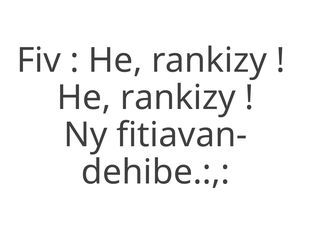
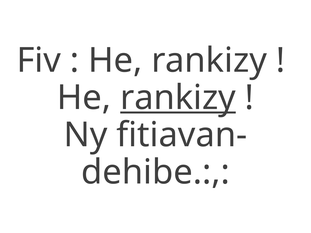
rankizy underline: none -> present (178, 98)
